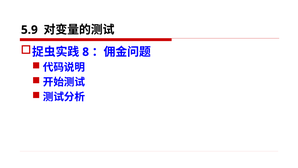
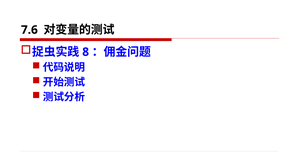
5.9: 5.9 -> 7.6 (29, 30)
